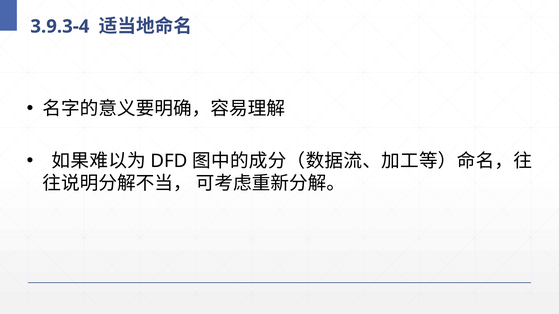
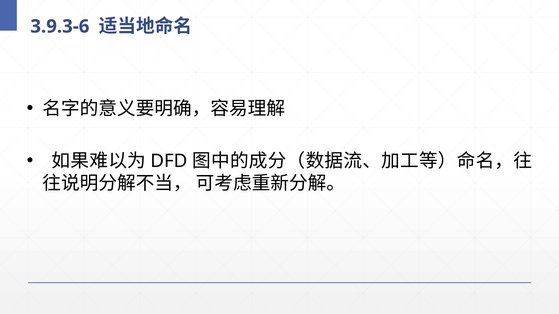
3.9.3-4: 3.9.3-4 -> 3.9.3-6 (60, 26)
